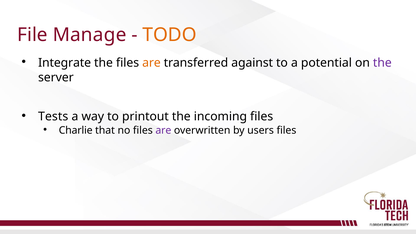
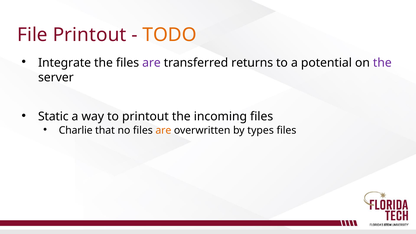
File Manage: Manage -> Printout (90, 35)
are colour: orange -> purple (152, 63)
against: against -> returns (252, 63)
Tests: Tests -> Static (53, 117)
are colour: purple -> orange (163, 130)
users: users -> types (261, 130)
